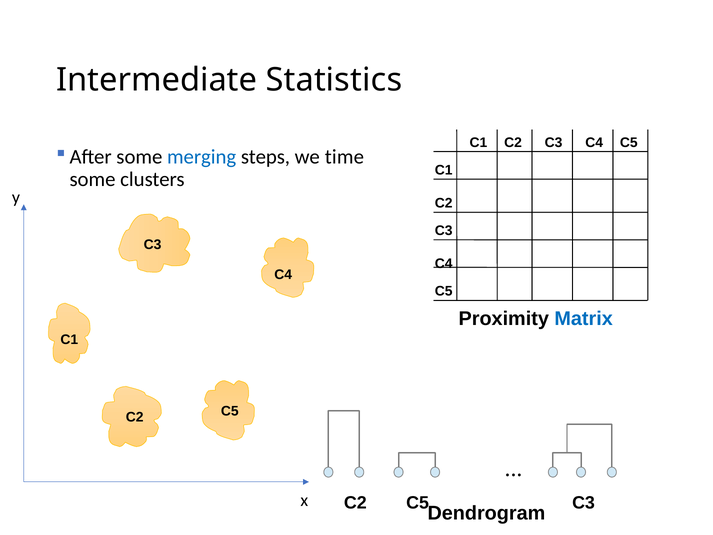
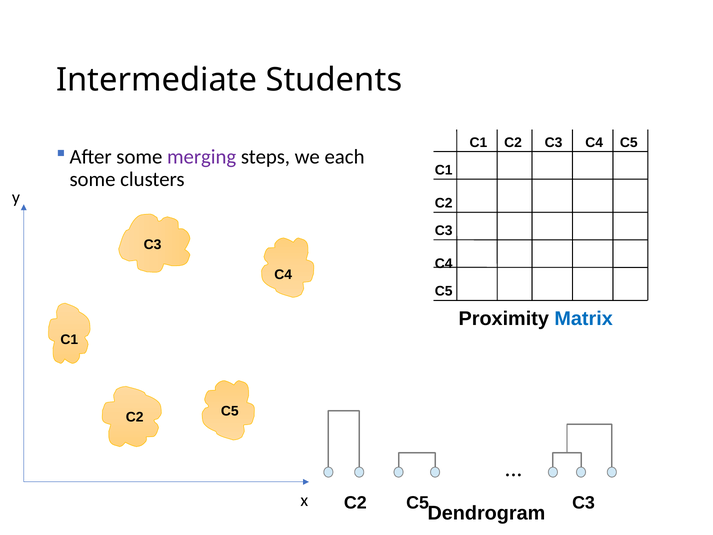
Statistics: Statistics -> Students (334, 80)
merging colour: blue -> purple (202, 157)
time: time -> each (345, 157)
